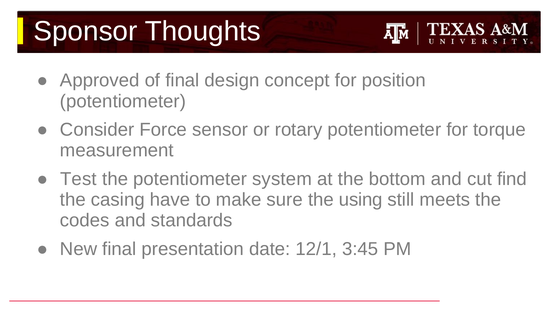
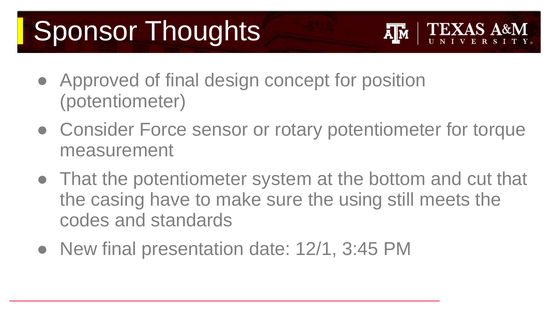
Test: Test -> That (79, 179)
cut find: find -> that (512, 179)
